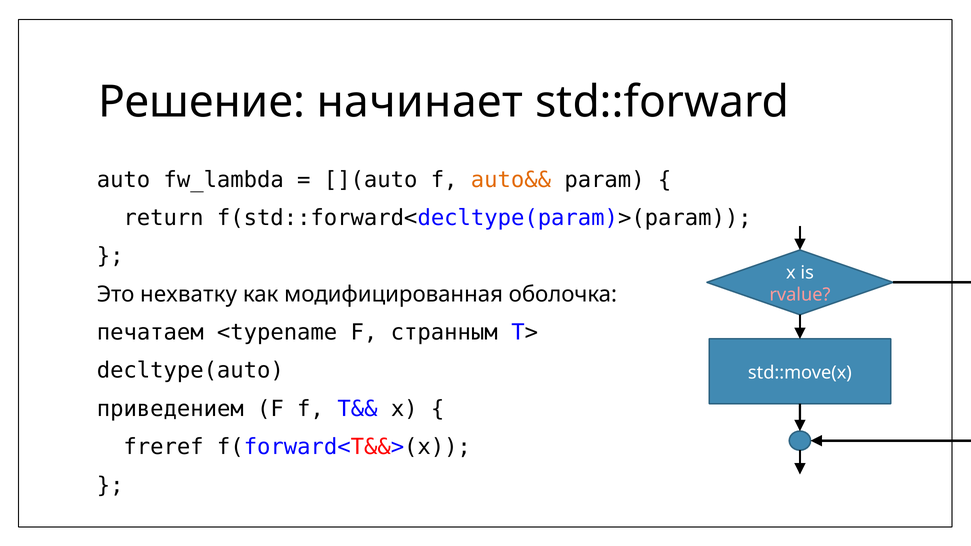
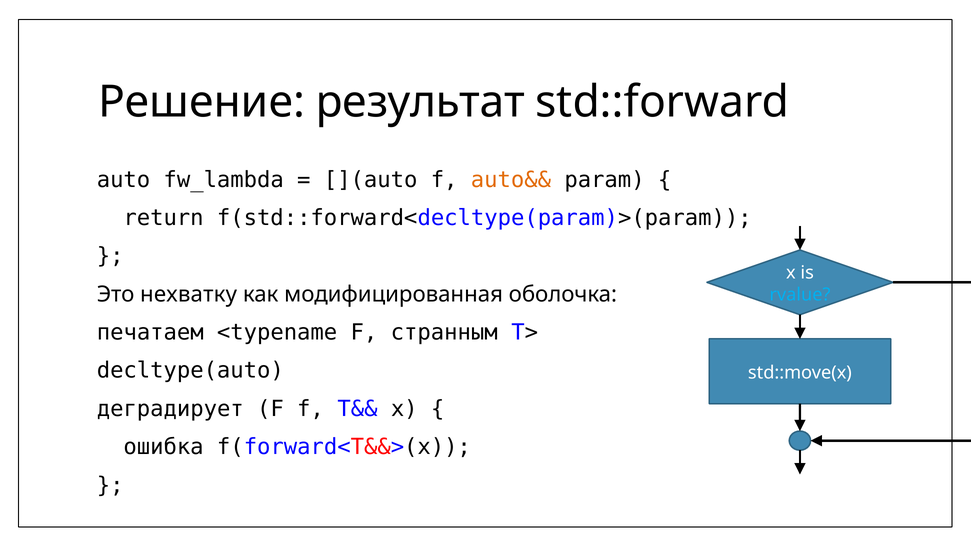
начинает: начинает -> результат (420, 102)
rvalue colour: pink -> light blue (800, 295)
приведением: приведением -> деградирует (170, 409)
freref: freref -> ошибка (164, 447)
